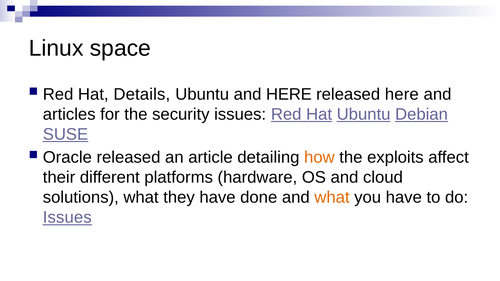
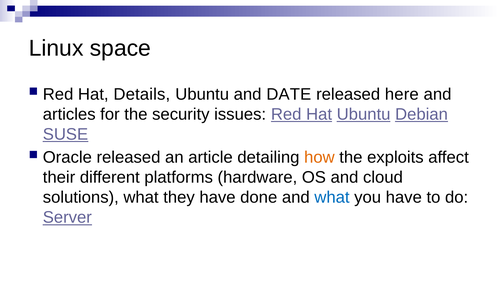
and HERE: HERE -> DATE (289, 94)
what colour: orange -> blue (332, 198)
Issues: Issues -> Server (67, 218)
